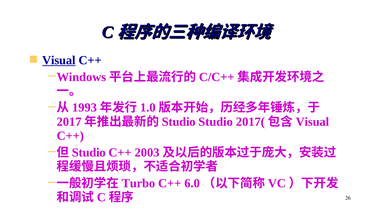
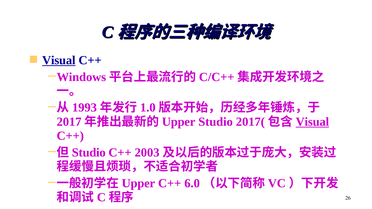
Studio: Studio -> Upper (179, 122)
Visual underline: none -> present (312, 122)
Turbo: Turbo -> Upper (138, 183)
